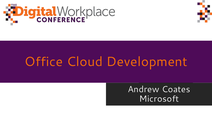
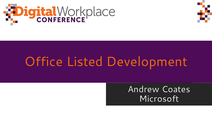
Cloud: Cloud -> Listed (85, 62)
